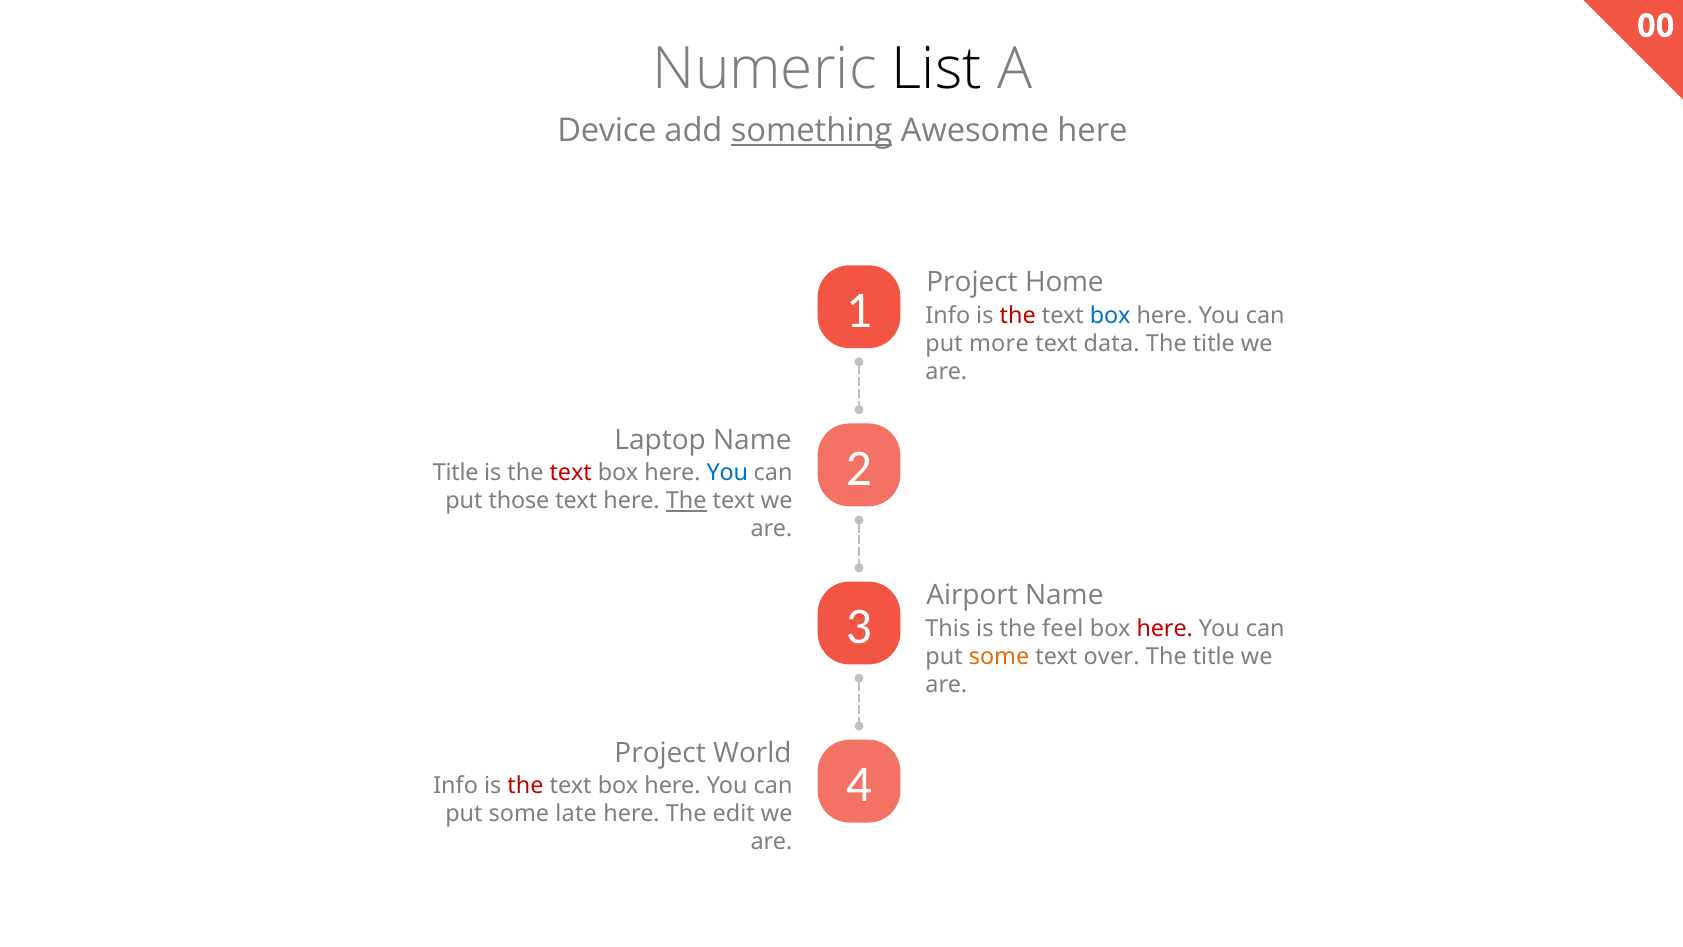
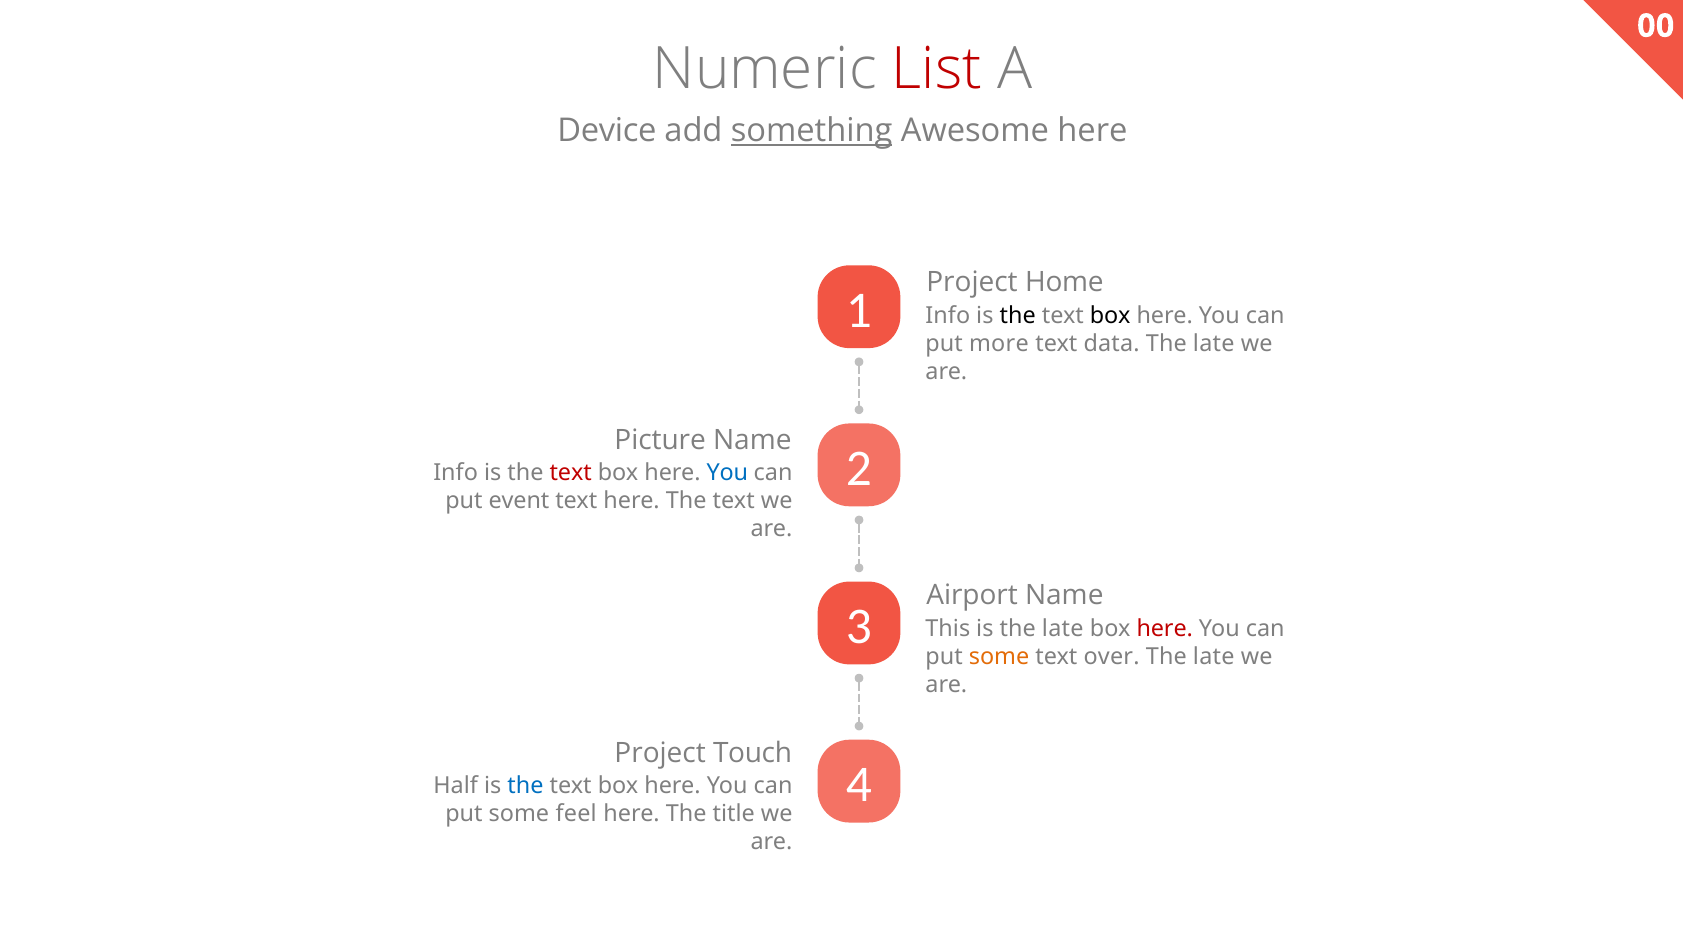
List colour: black -> red (937, 69)
the colour: red -> black (1018, 315)
box colour: blue -> black (1110, 315)
title: title -> late (1214, 343)
Laptop: Laptop -> Picture (660, 440)
Title: Title -> Info (456, 473)
those: those -> event (519, 501)
The underline: present -> none (686, 501)
is the feel: feel -> late (1063, 628)
title: title -> late (1214, 656)
World: World -> Touch (753, 753)
Info: Info -> Half (456, 785)
the colour: red -> blue (525, 785)
late: late -> feel (576, 814)
edit: edit -> title (734, 814)
